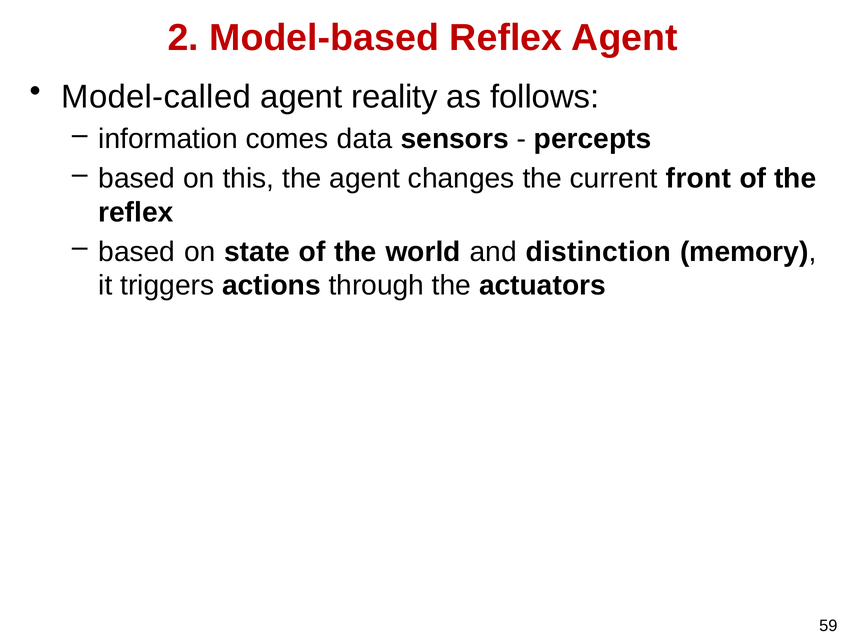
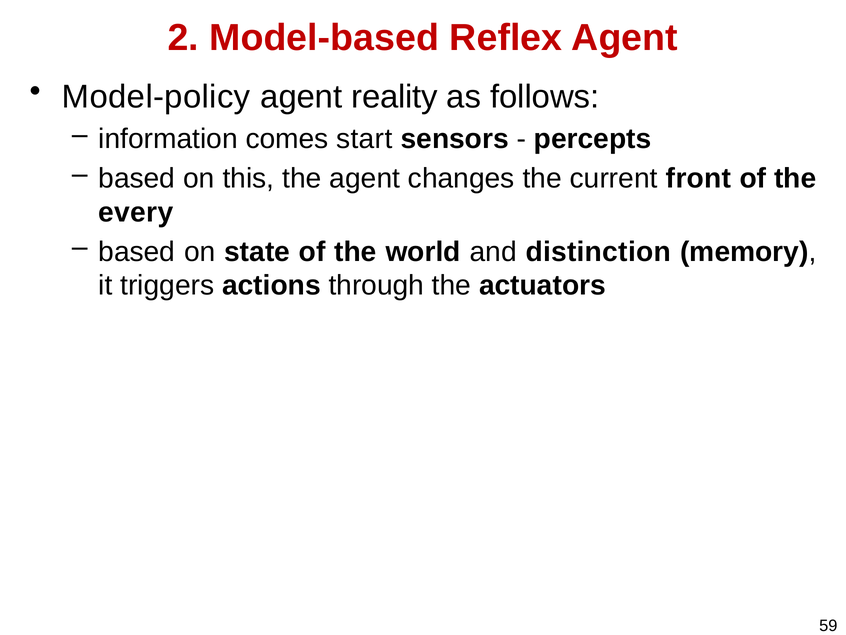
Model-called: Model-called -> Model-policy (156, 97)
data: data -> start (364, 139)
reflex: reflex -> every (136, 212)
